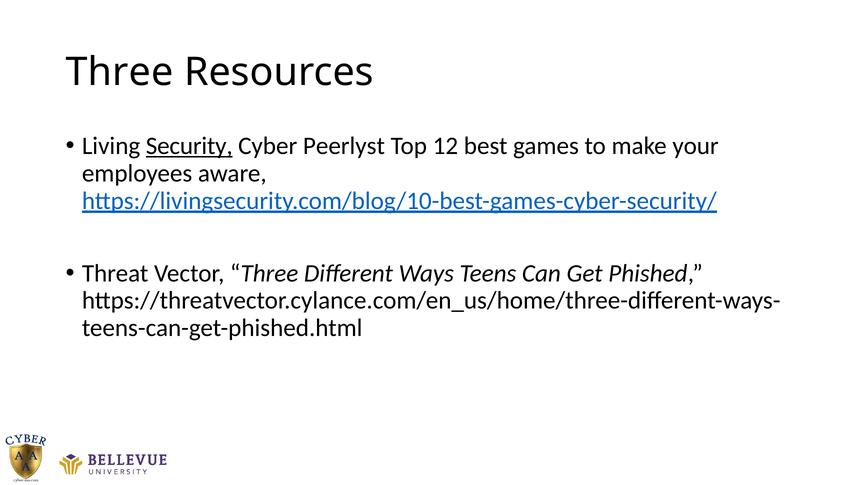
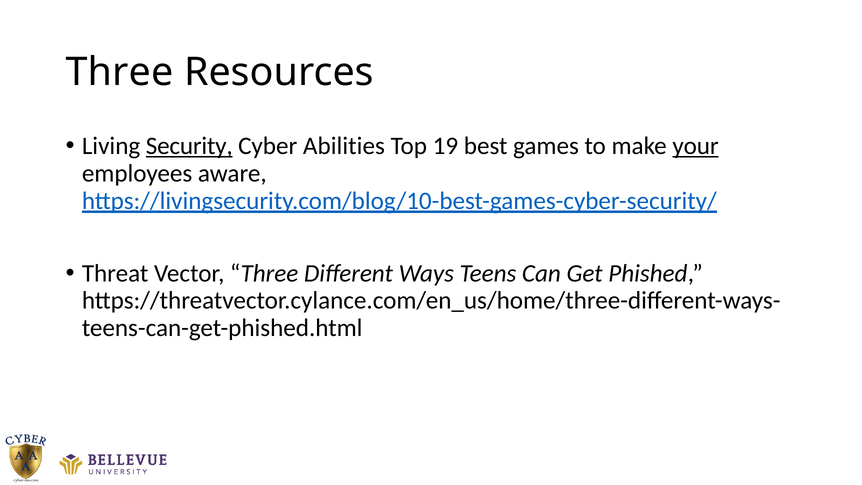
Peerlyst: Peerlyst -> Abilities (344, 146)
12: 12 -> 19 (445, 146)
your underline: none -> present (696, 146)
